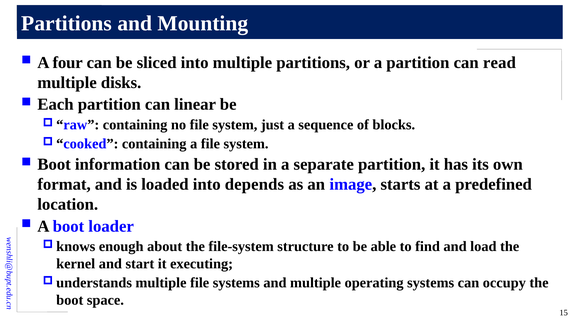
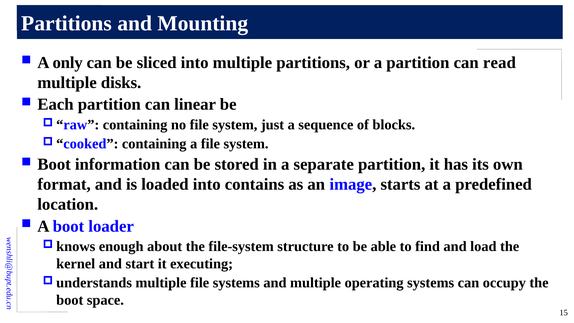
four: four -> only (68, 62)
depends: depends -> contains (254, 184)
